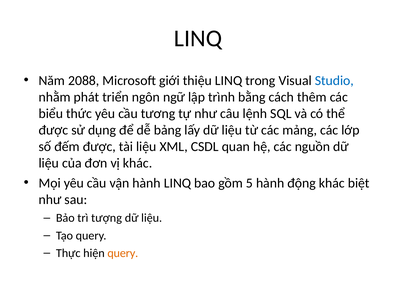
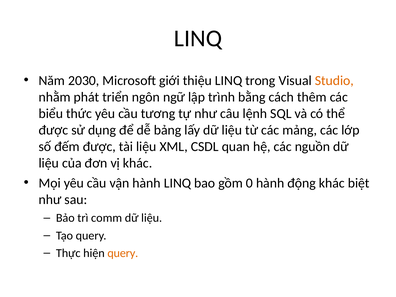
2088: 2088 -> 2030 (84, 80)
Studio colour: blue -> orange (334, 80)
5: 5 -> 0 (249, 183)
tượng: tượng -> comm (107, 218)
